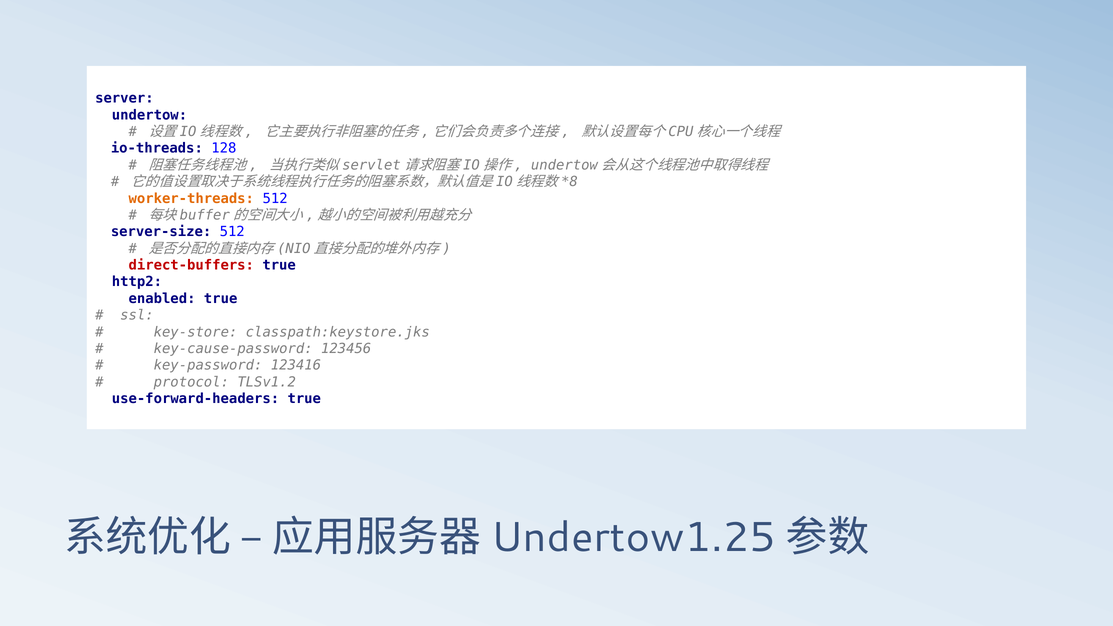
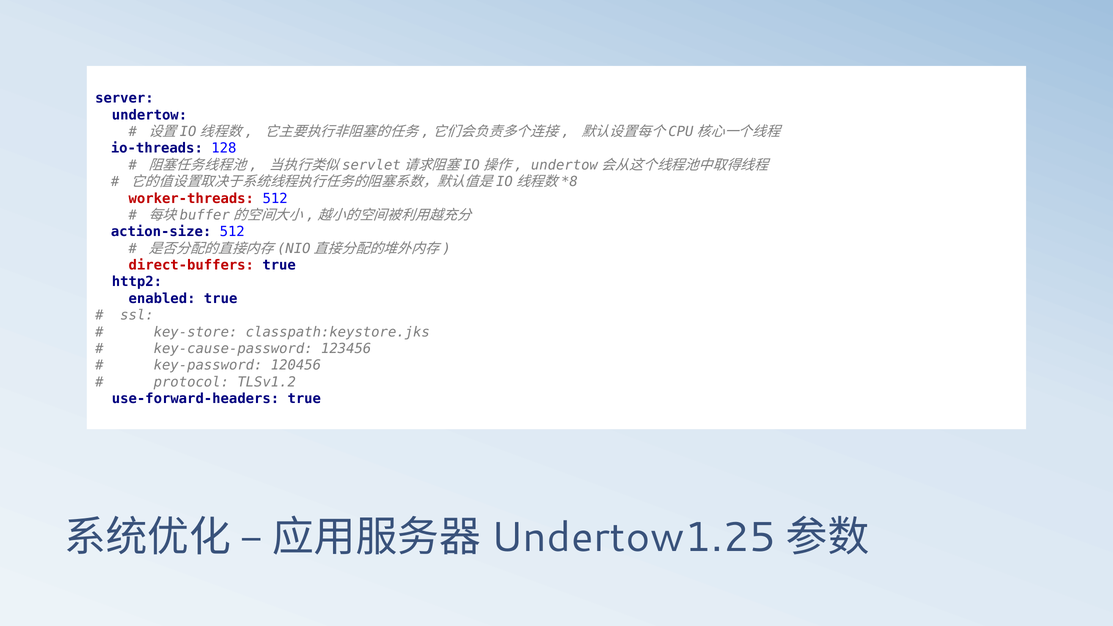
worker-threads colour: orange -> red (191, 198)
server-size: server-size -> action-size (161, 232)
123416: 123416 -> 120456 (296, 365)
